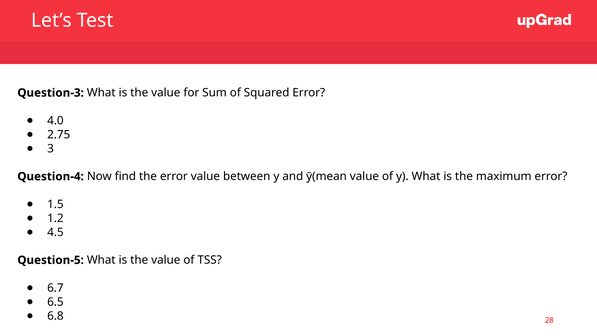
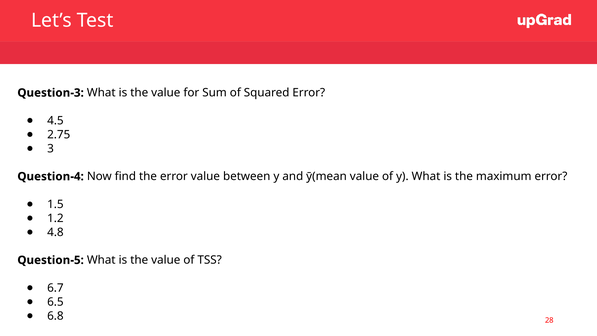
4.0: 4.0 -> 4.5 (55, 121)
4.5: 4.5 -> 4.8 (55, 232)
